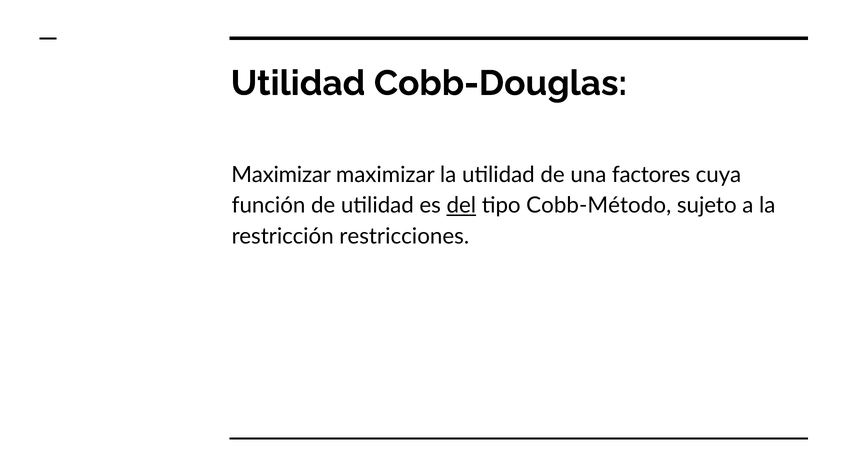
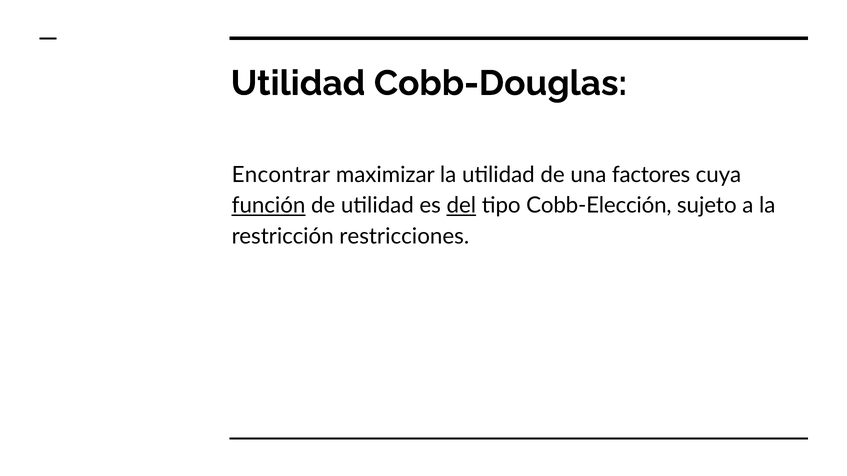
Maximizar: Maximizar -> Encontrar (281, 175)
función underline: none -> present (269, 206)
Cobb-Método: Cobb-Método -> Cobb-Elección (599, 206)
